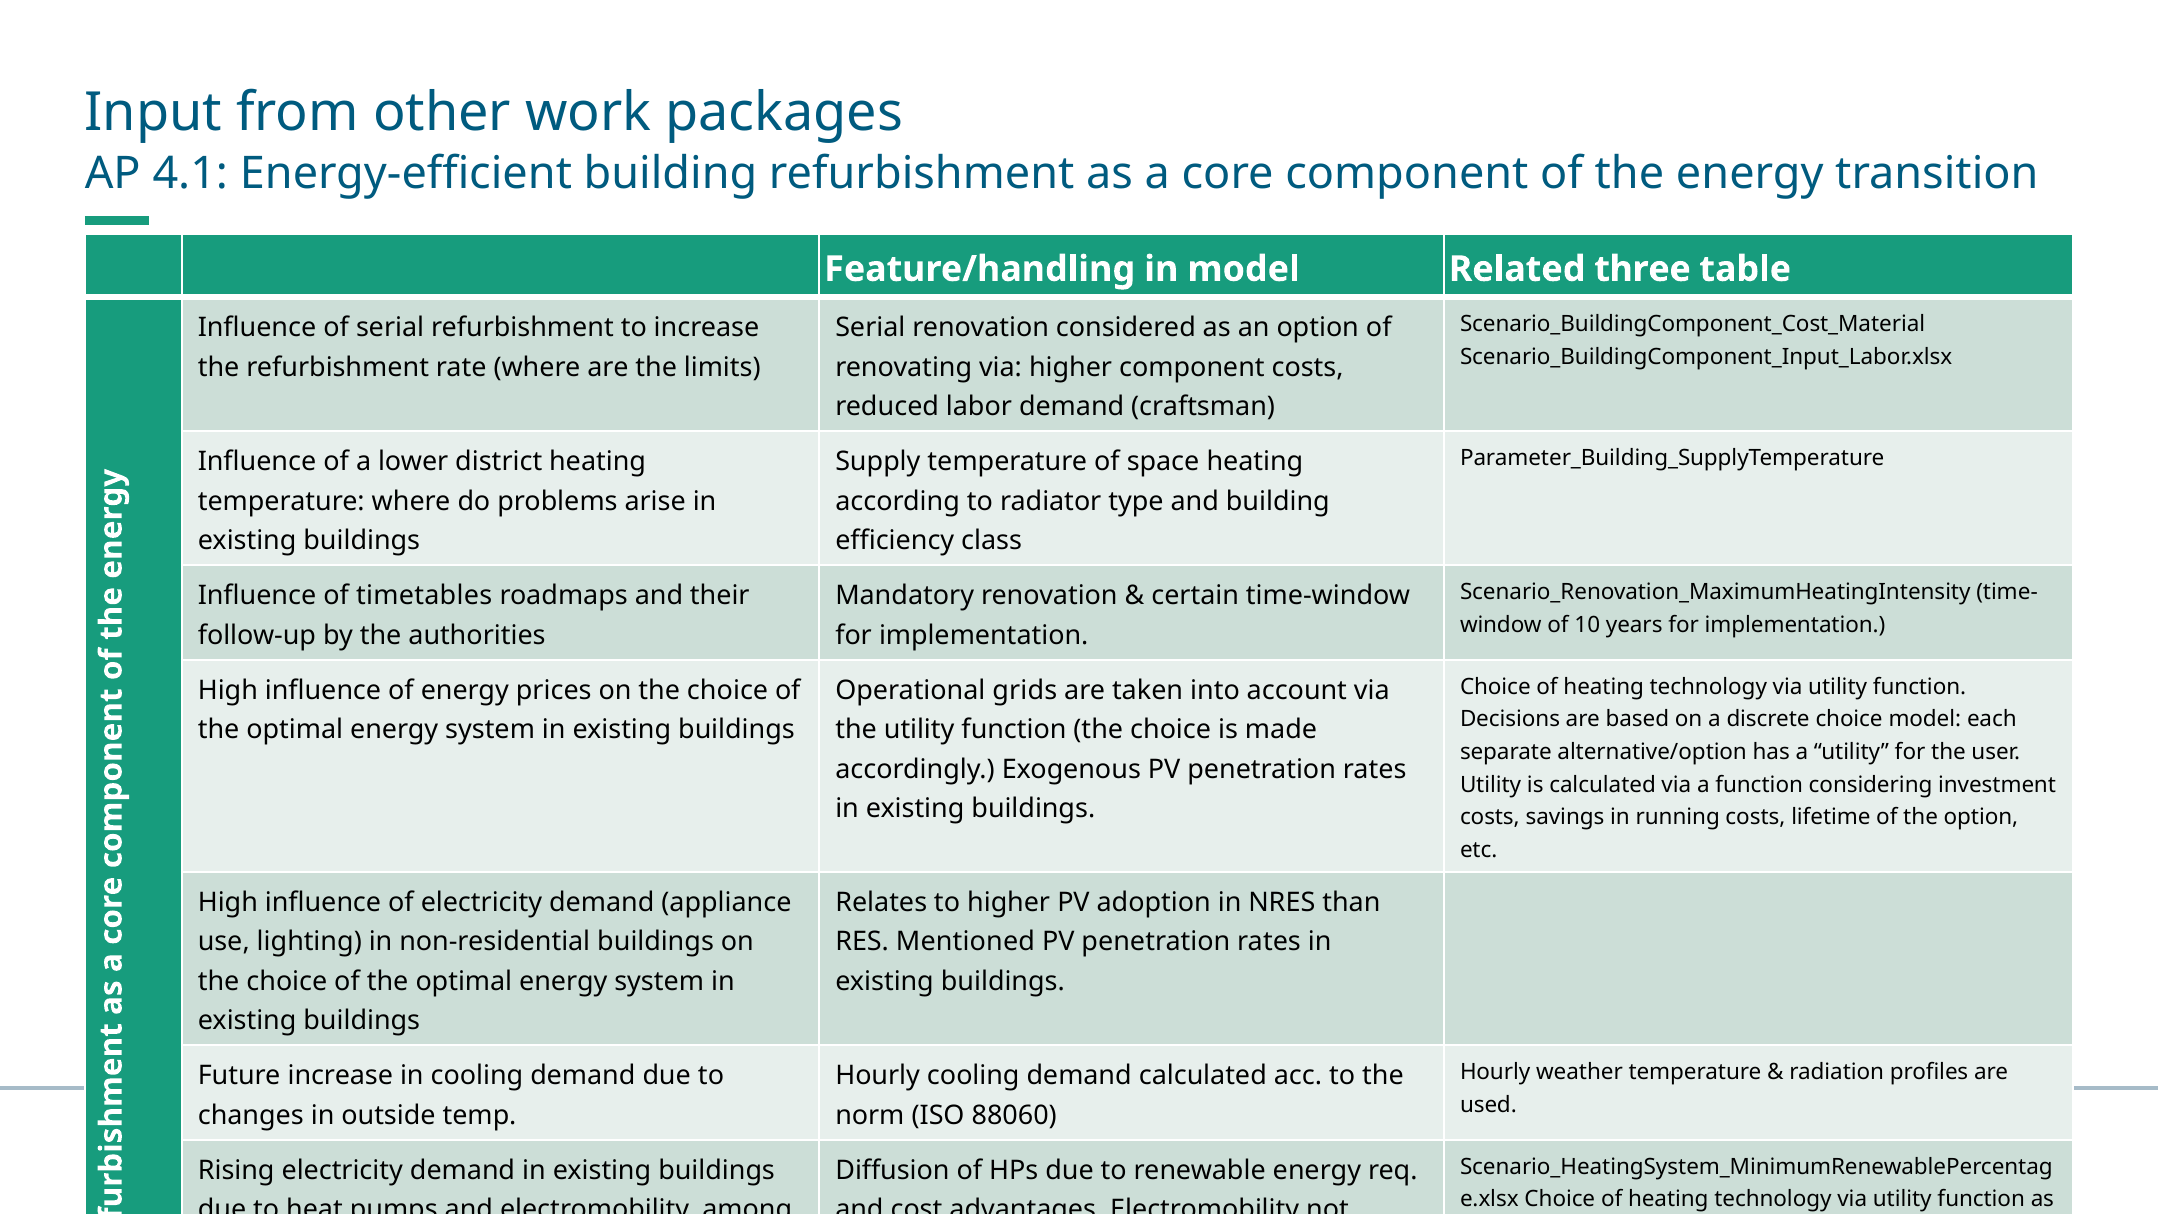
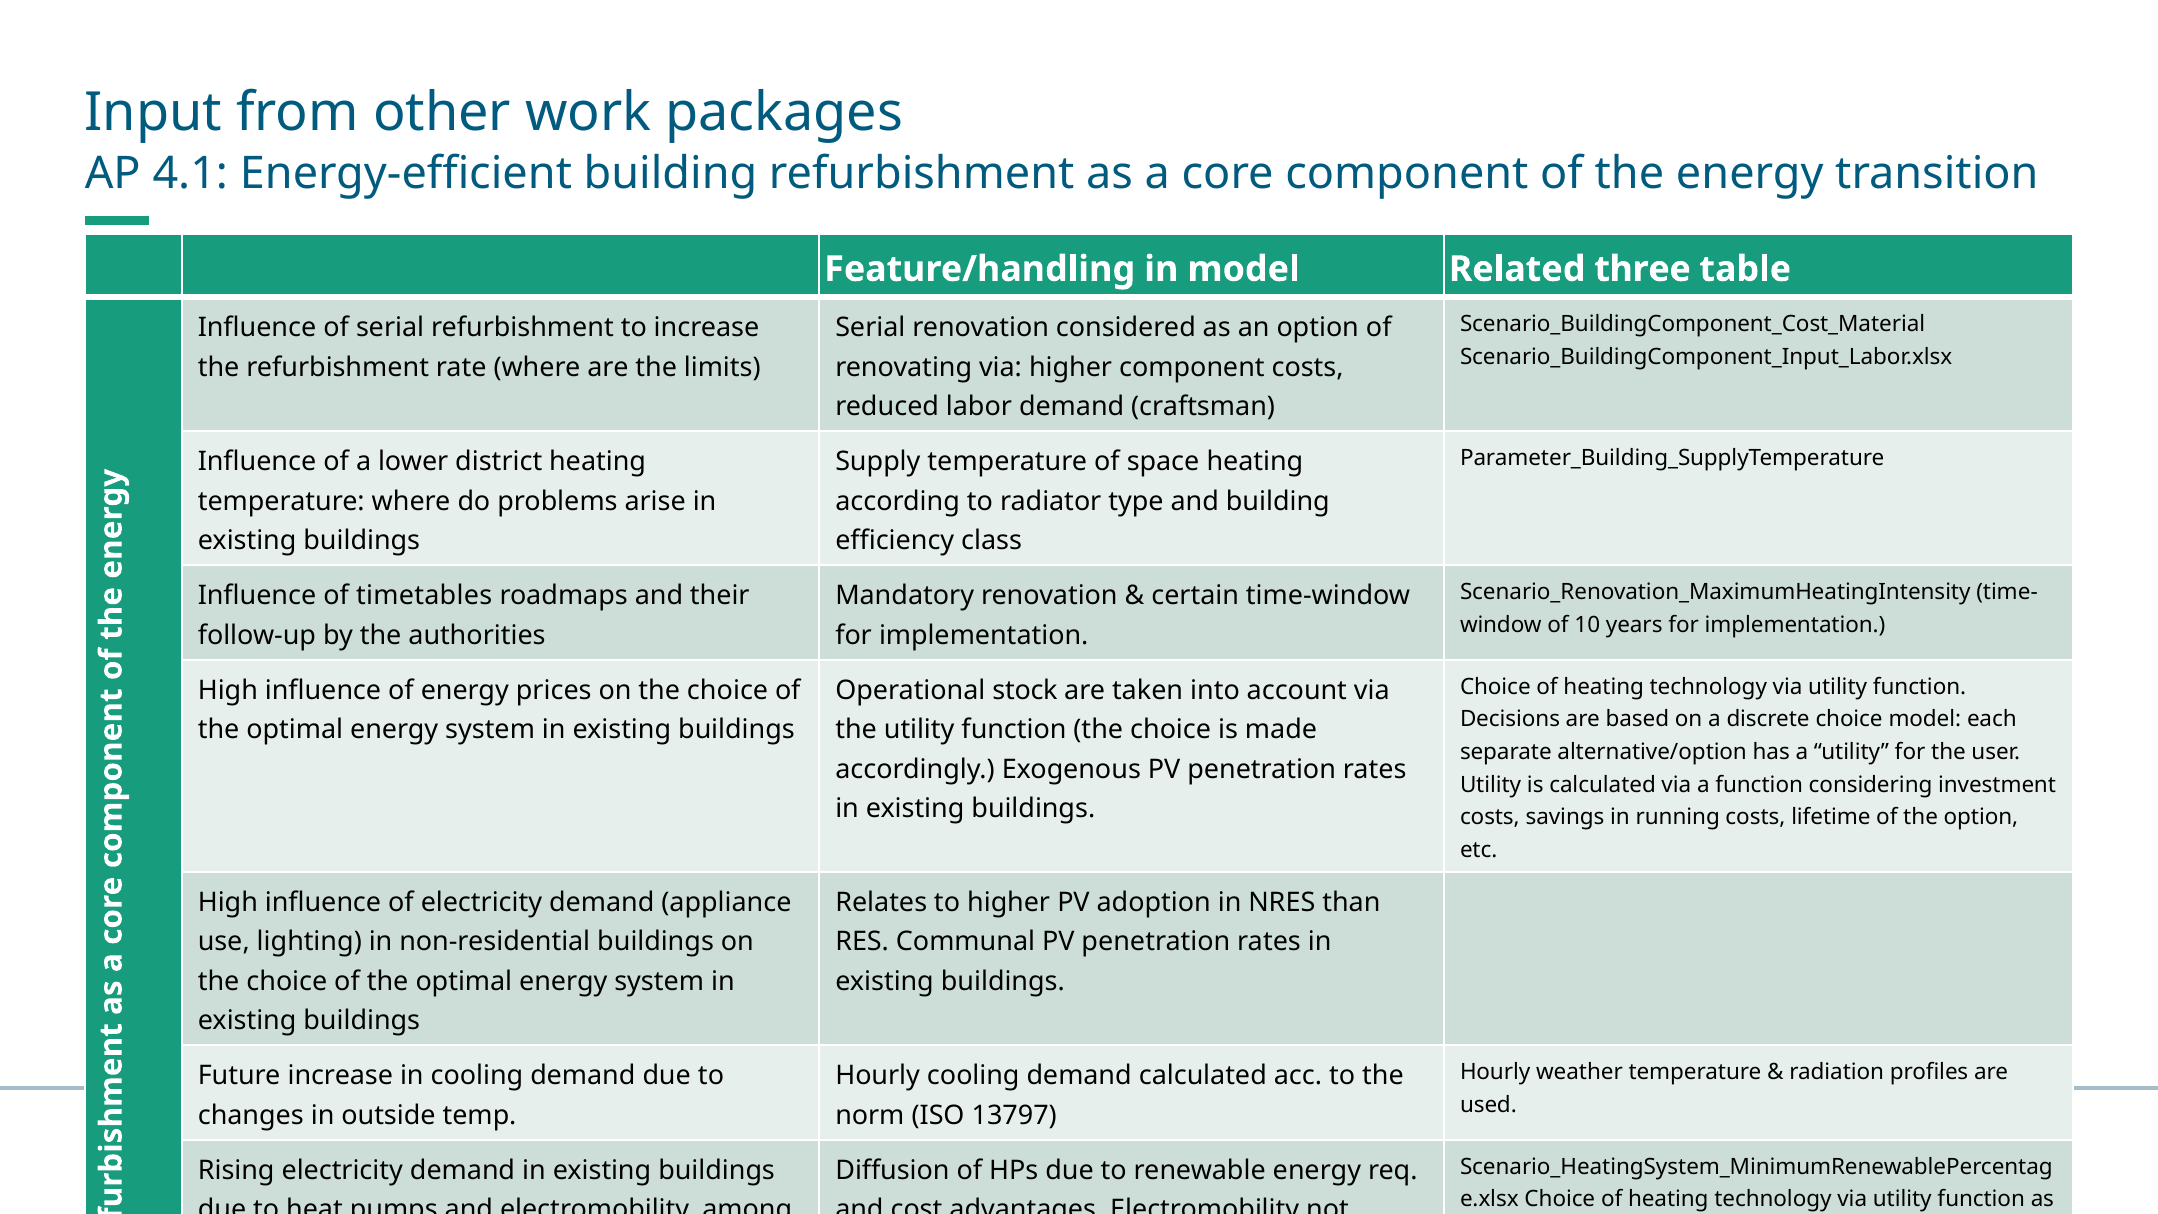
grids: grids -> stock (1025, 691)
RES Mentioned: Mentioned -> Communal (966, 942)
88060: 88060 -> 13797 (1014, 1115)
